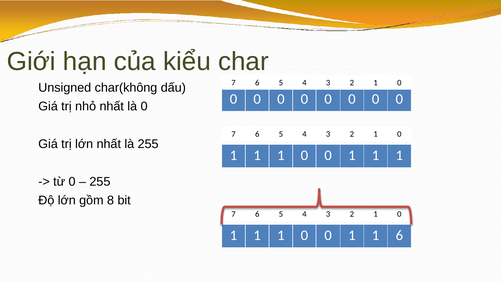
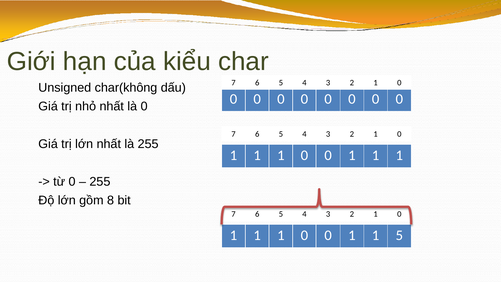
1 6: 6 -> 5 (399, 235)
